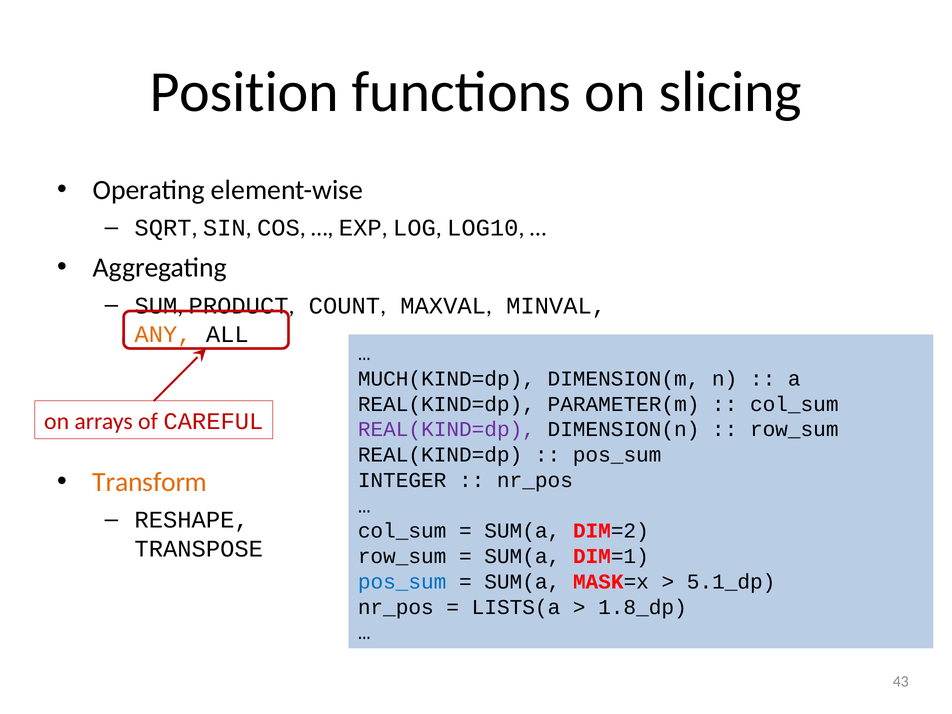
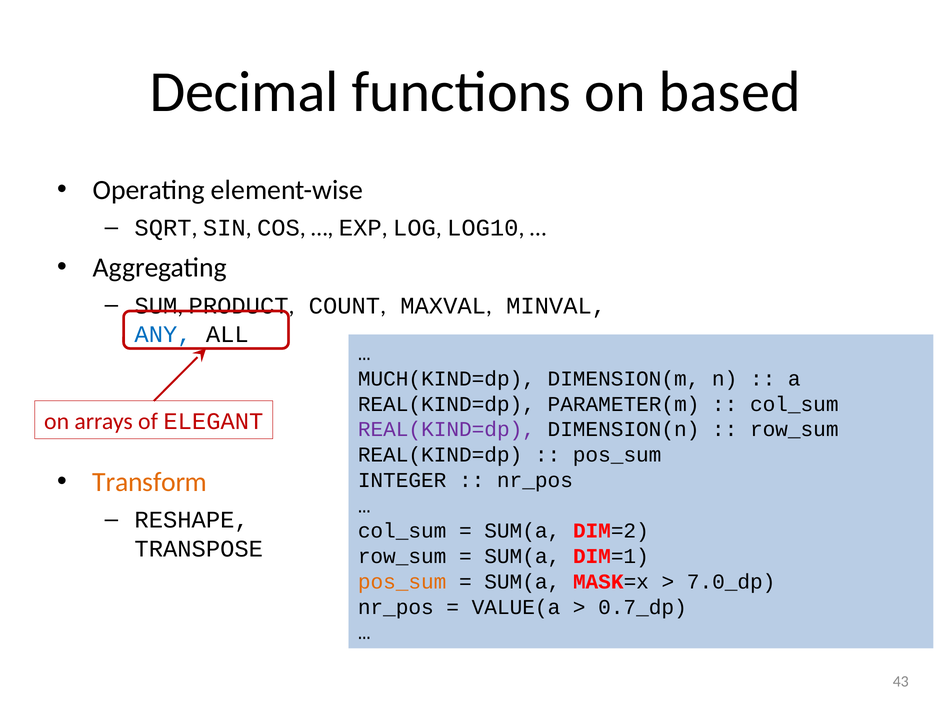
Position: Position -> Decimal (244, 92)
slicing: slicing -> based (730, 92)
ANY colour: orange -> blue (163, 334)
CAREFUL: CAREFUL -> ELEGANT (213, 422)
pos_sum colour: blue -> orange (402, 582)
5.1_dp: 5.1_dp -> 7.0_dp (731, 582)
LISTS(a: LISTS(a -> VALUE(a (516, 607)
1.8_dp: 1.8_dp -> 0.7_dp (642, 607)
